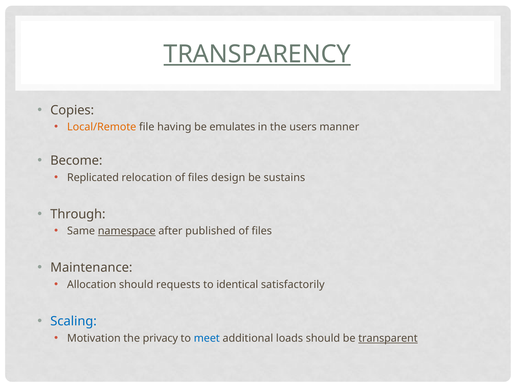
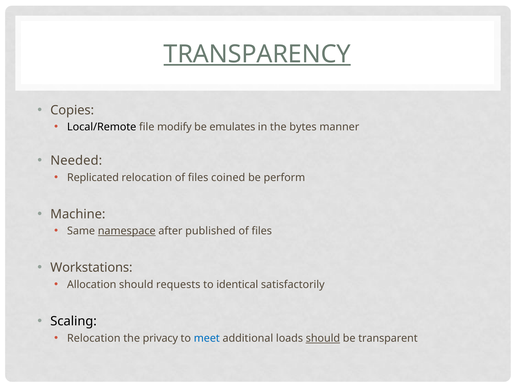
Local/Remote colour: orange -> black (102, 127)
having: having -> modify (174, 127)
users: users -> bytes (303, 127)
Become: Become -> Needed (76, 161)
design: design -> coined (228, 177)
sustains: sustains -> perform (284, 177)
Through: Through -> Machine (78, 214)
Maintenance: Maintenance -> Workstations (91, 268)
Scaling colour: blue -> black (74, 321)
Motivation: Motivation -> Relocation (94, 338)
should underline: none -> present (323, 338)
transparent underline: present -> none (388, 338)
